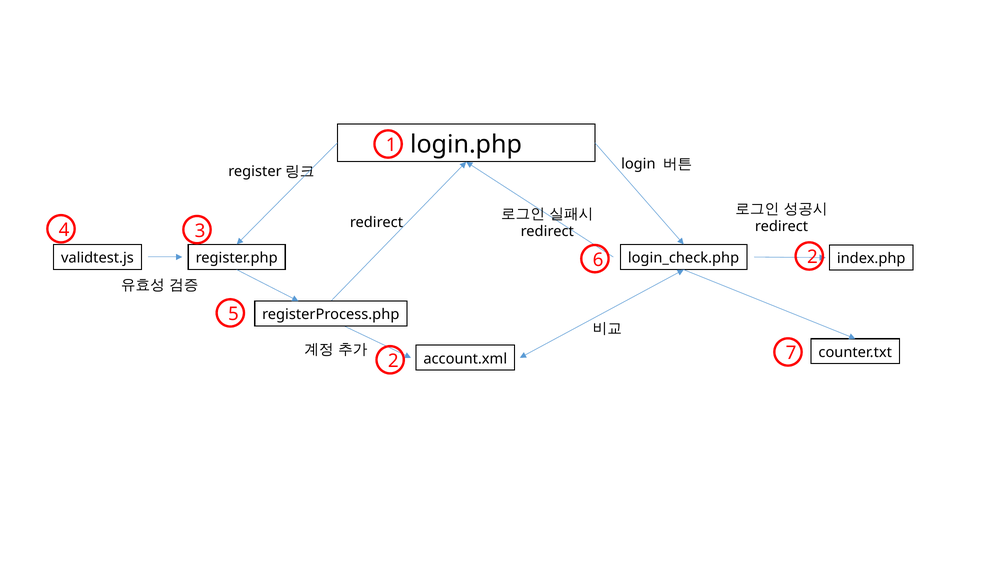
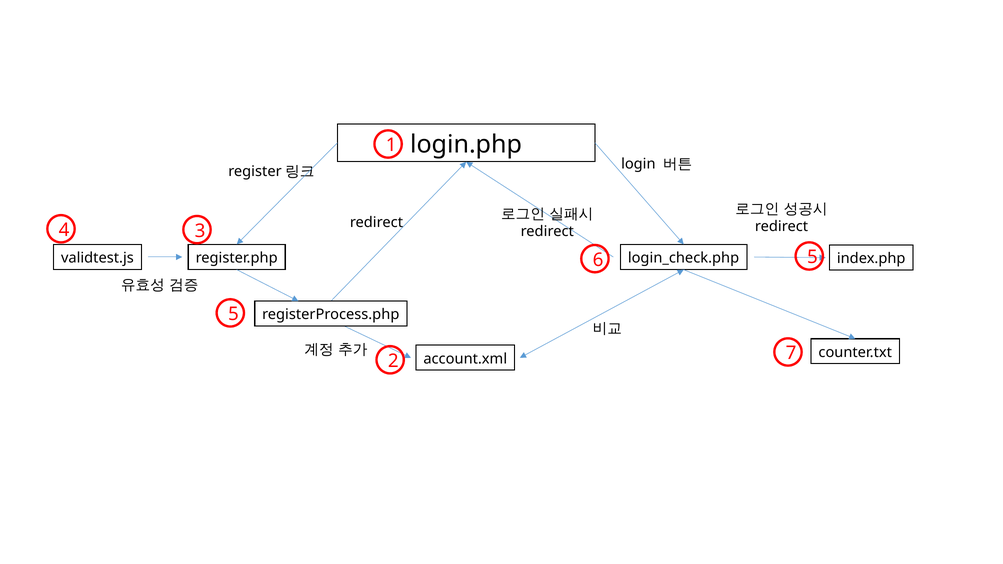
6 2: 2 -> 5 (812, 257)
